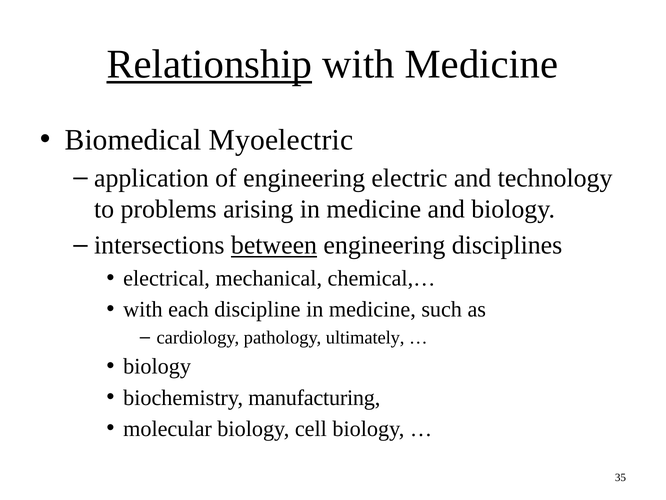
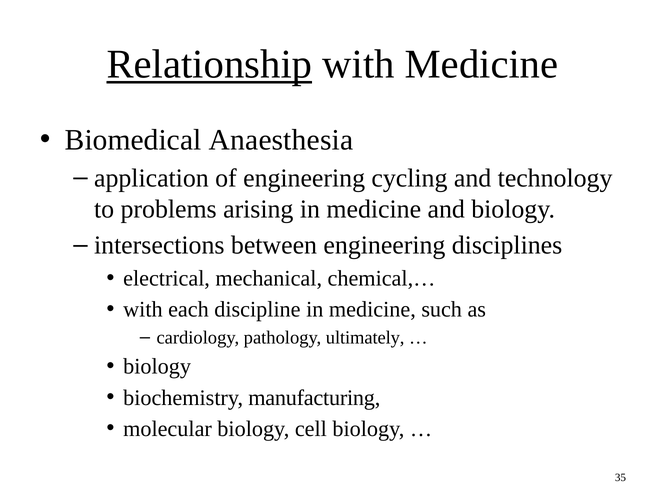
Myoelectric: Myoelectric -> Anaesthesia (281, 140)
electric: electric -> cycling (409, 178)
between underline: present -> none (274, 245)
